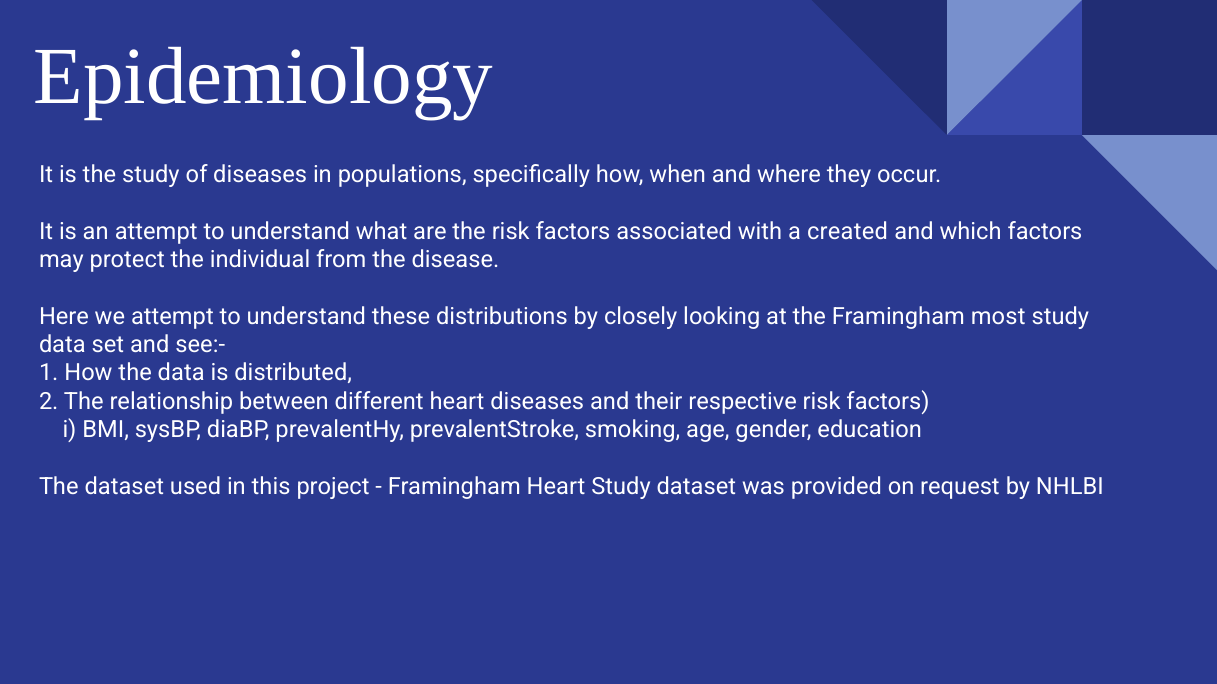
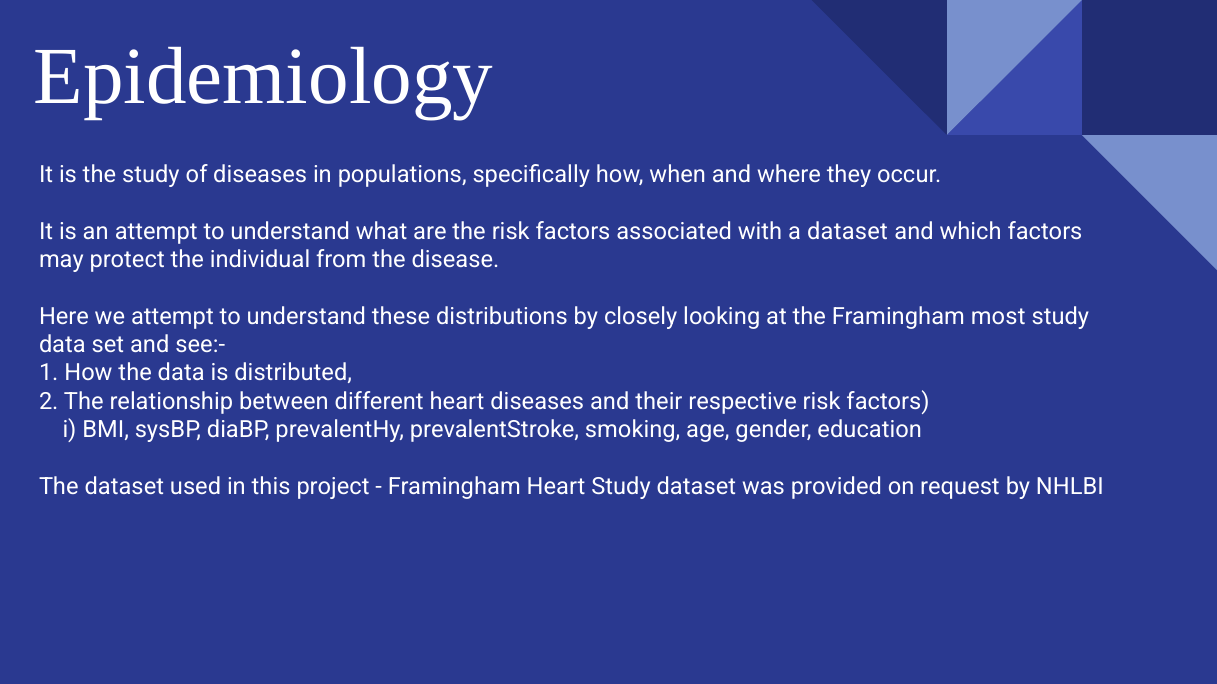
a created: created -> dataset (847, 231)
